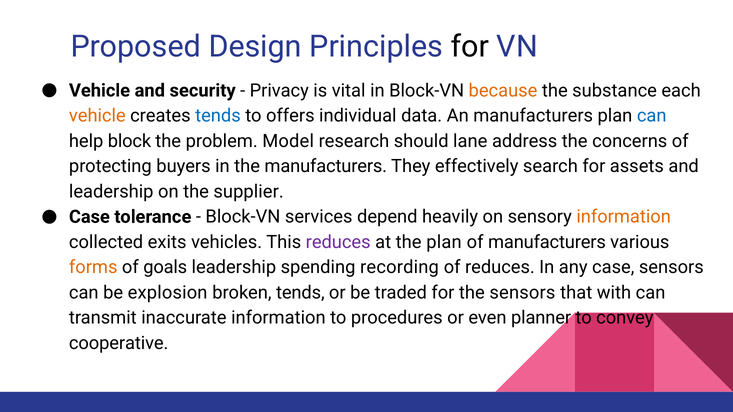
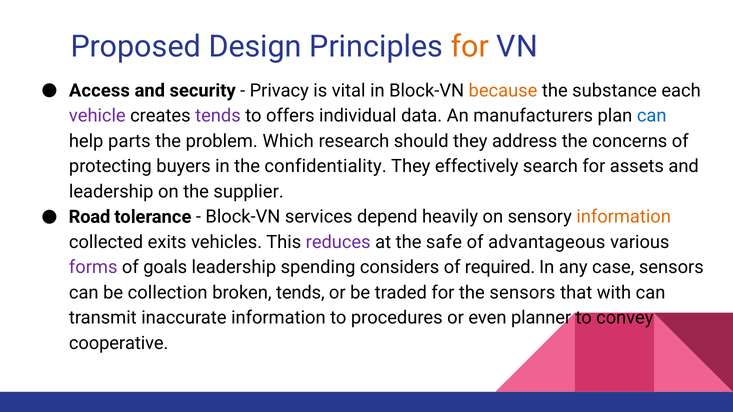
for colour: black -> orange (470, 47)
Vehicle: Vehicle -> Access (99, 91)
vehicle colour: orange -> purple (97, 116)
tends colour: blue -> purple (218, 116)
block: block -> parts (129, 141)
Model: Model -> Which (288, 141)
should lane: lane -> they (470, 141)
the manufacturers: manufacturers -> confidentiality (326, 166)
Case: Case -> Road (89, 217)
the plan: plan -> safe (444, 242)
of manufacturers: manufacturers -> advantageous (547, 242)
forms colour: orange -> purple (93, 268)
recording: recording -> considers (400, 268)
of reduces: reduces -> required (500, 268)
explosion: explosion -> collection (168, 293)
